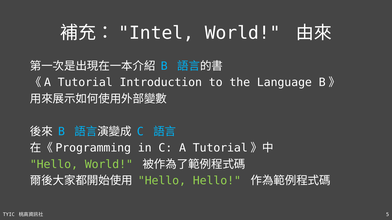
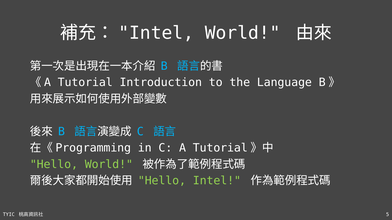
Hello Hello: Hello -> Intel (217, 181)
